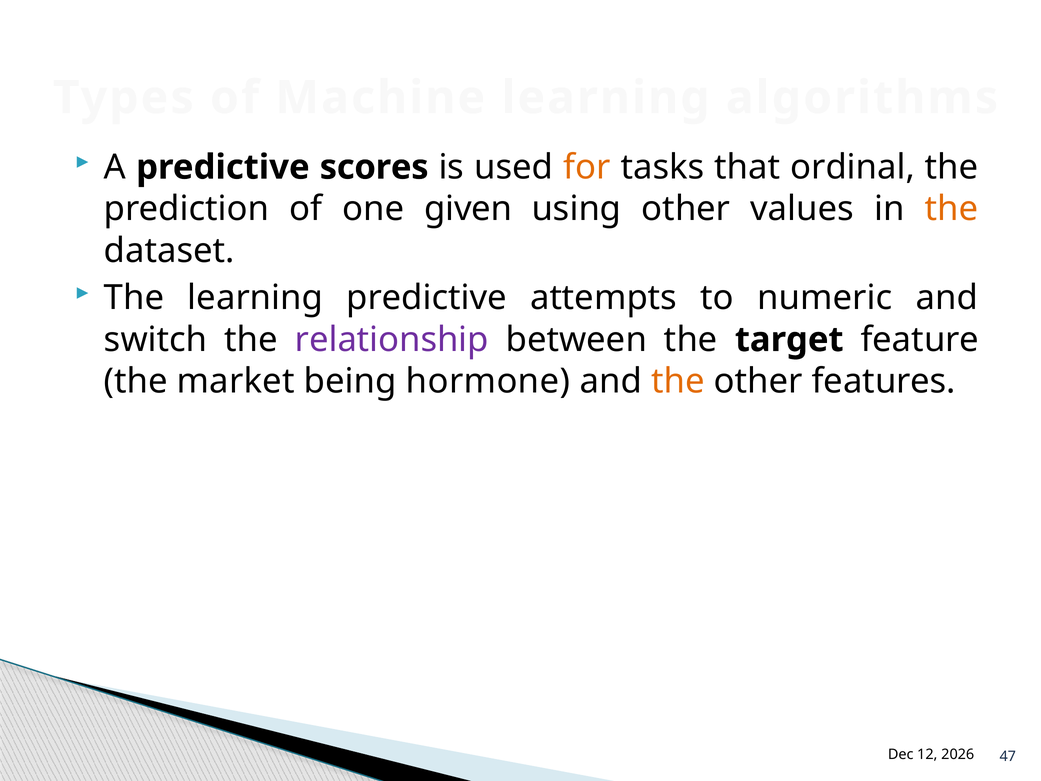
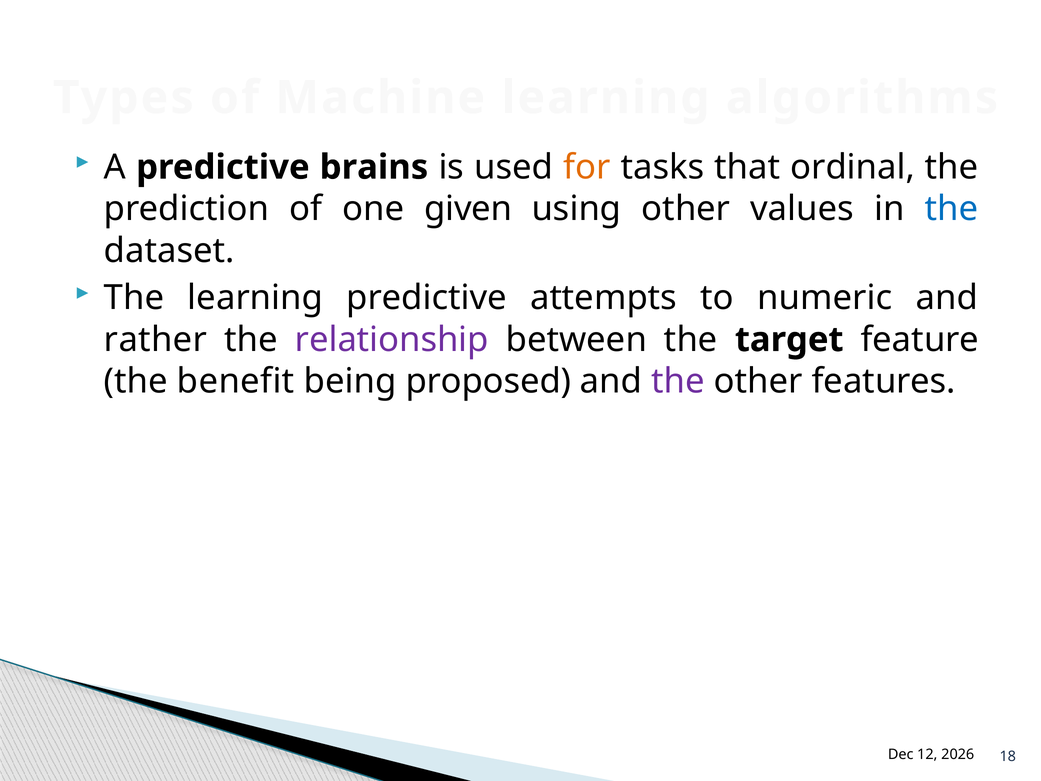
scores: scores -> brains (374, 167)
the colour: orange -> blue (951, 209)
switch: switch -> rather (155, 340)
market: market -> benefit (236, 381)
hormone: hormone -> proposed (488, 381)
the colour: orange -> purple (678, 381)
47: 47 -> 18 (1008, 756)
